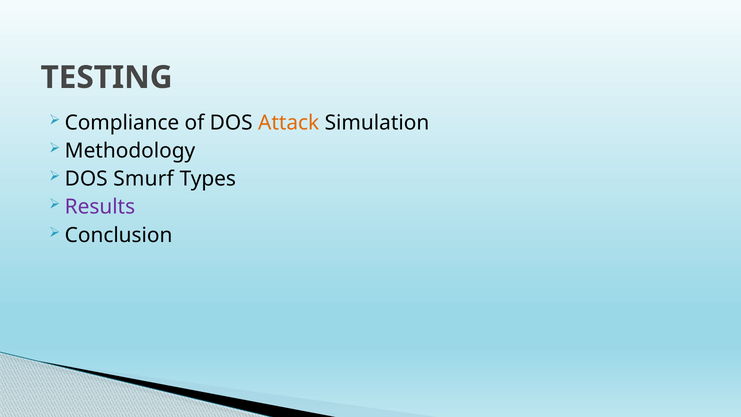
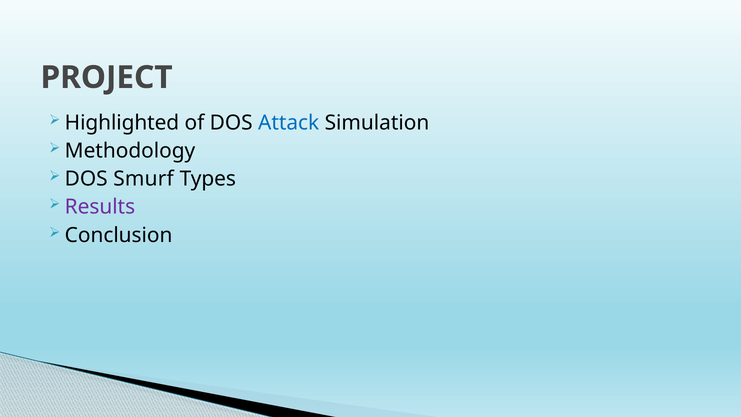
TESTING: TESTING -> PROJECT (107, 77)
Compliance: Compliance -> Highlighted (122, 123)
Attack colour: orange -> blue (289, 123)
